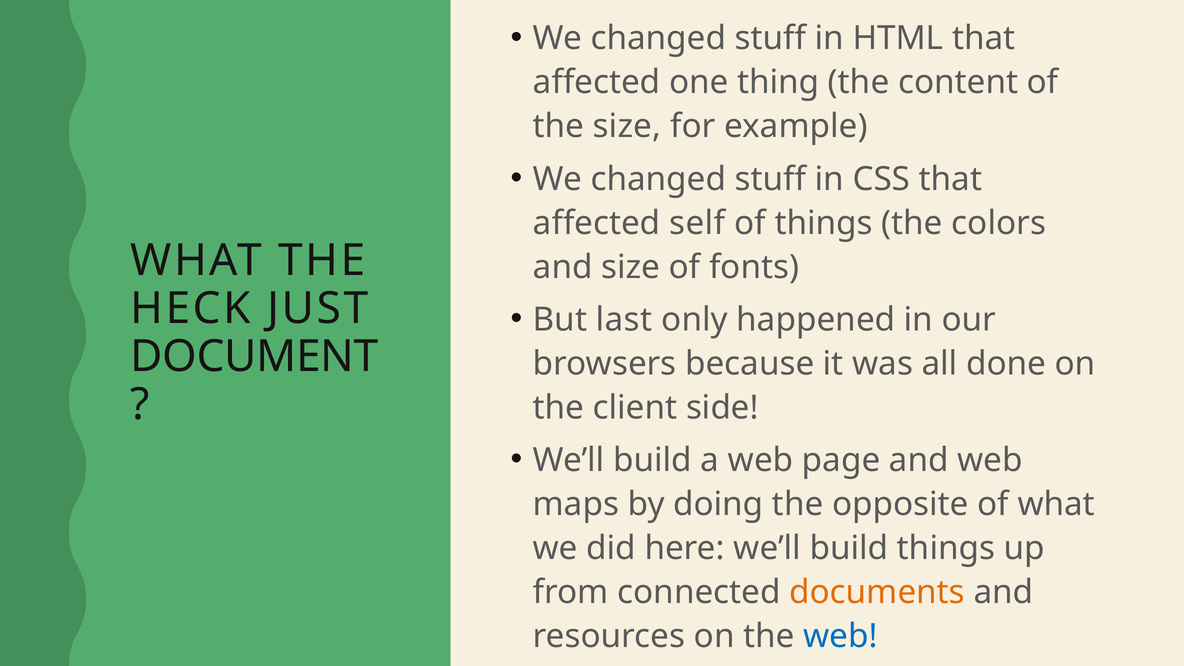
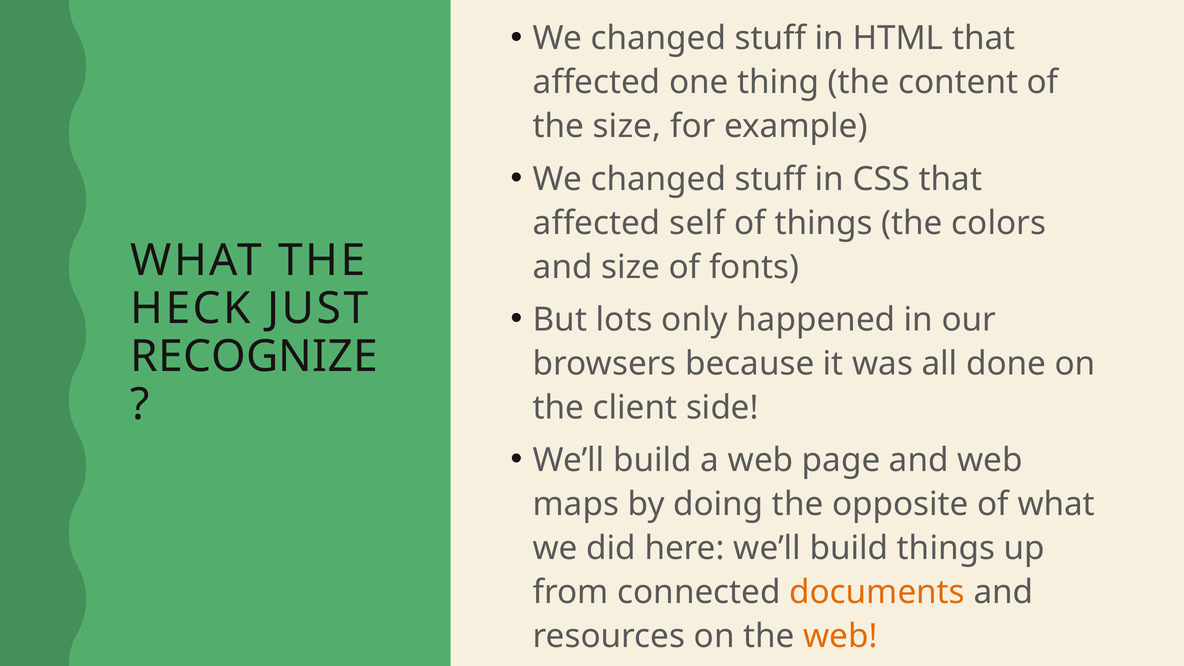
last: last -> lots (624, 320)
DOCUMENT: DOCUMENT -> RECOGNIZE (254, 357)
web colour: blue -> orange (840, 636)
